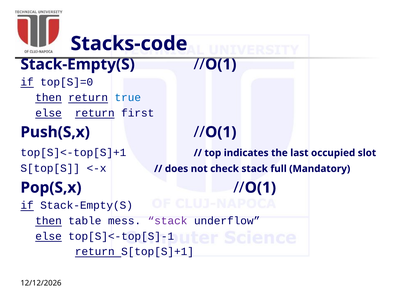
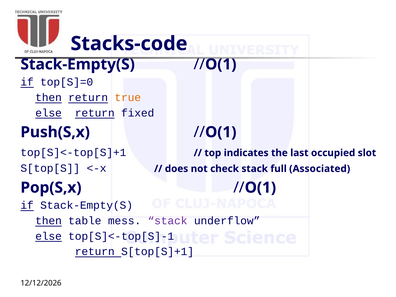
true colour: blue -> orange (128, 97)
first: first -> fixed (138, 113)
Mandatory: Mandatory -> Associated (320, 169)
